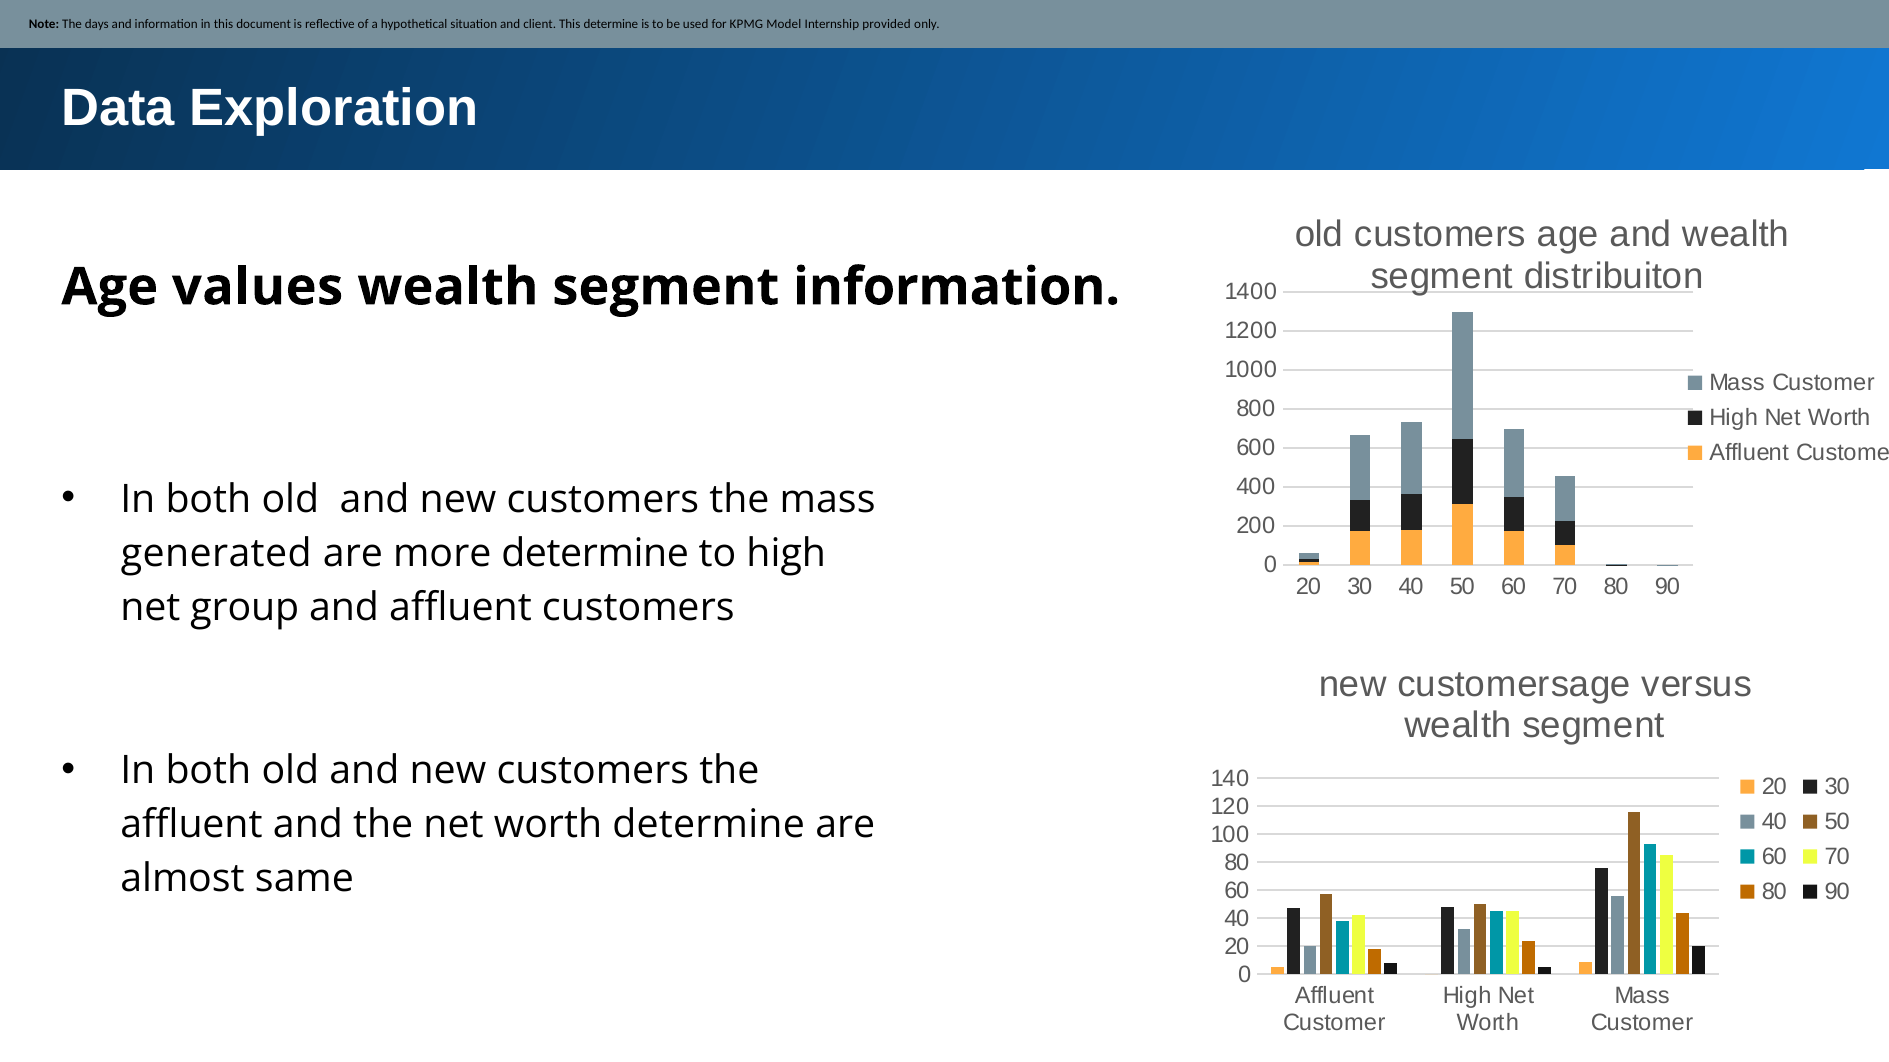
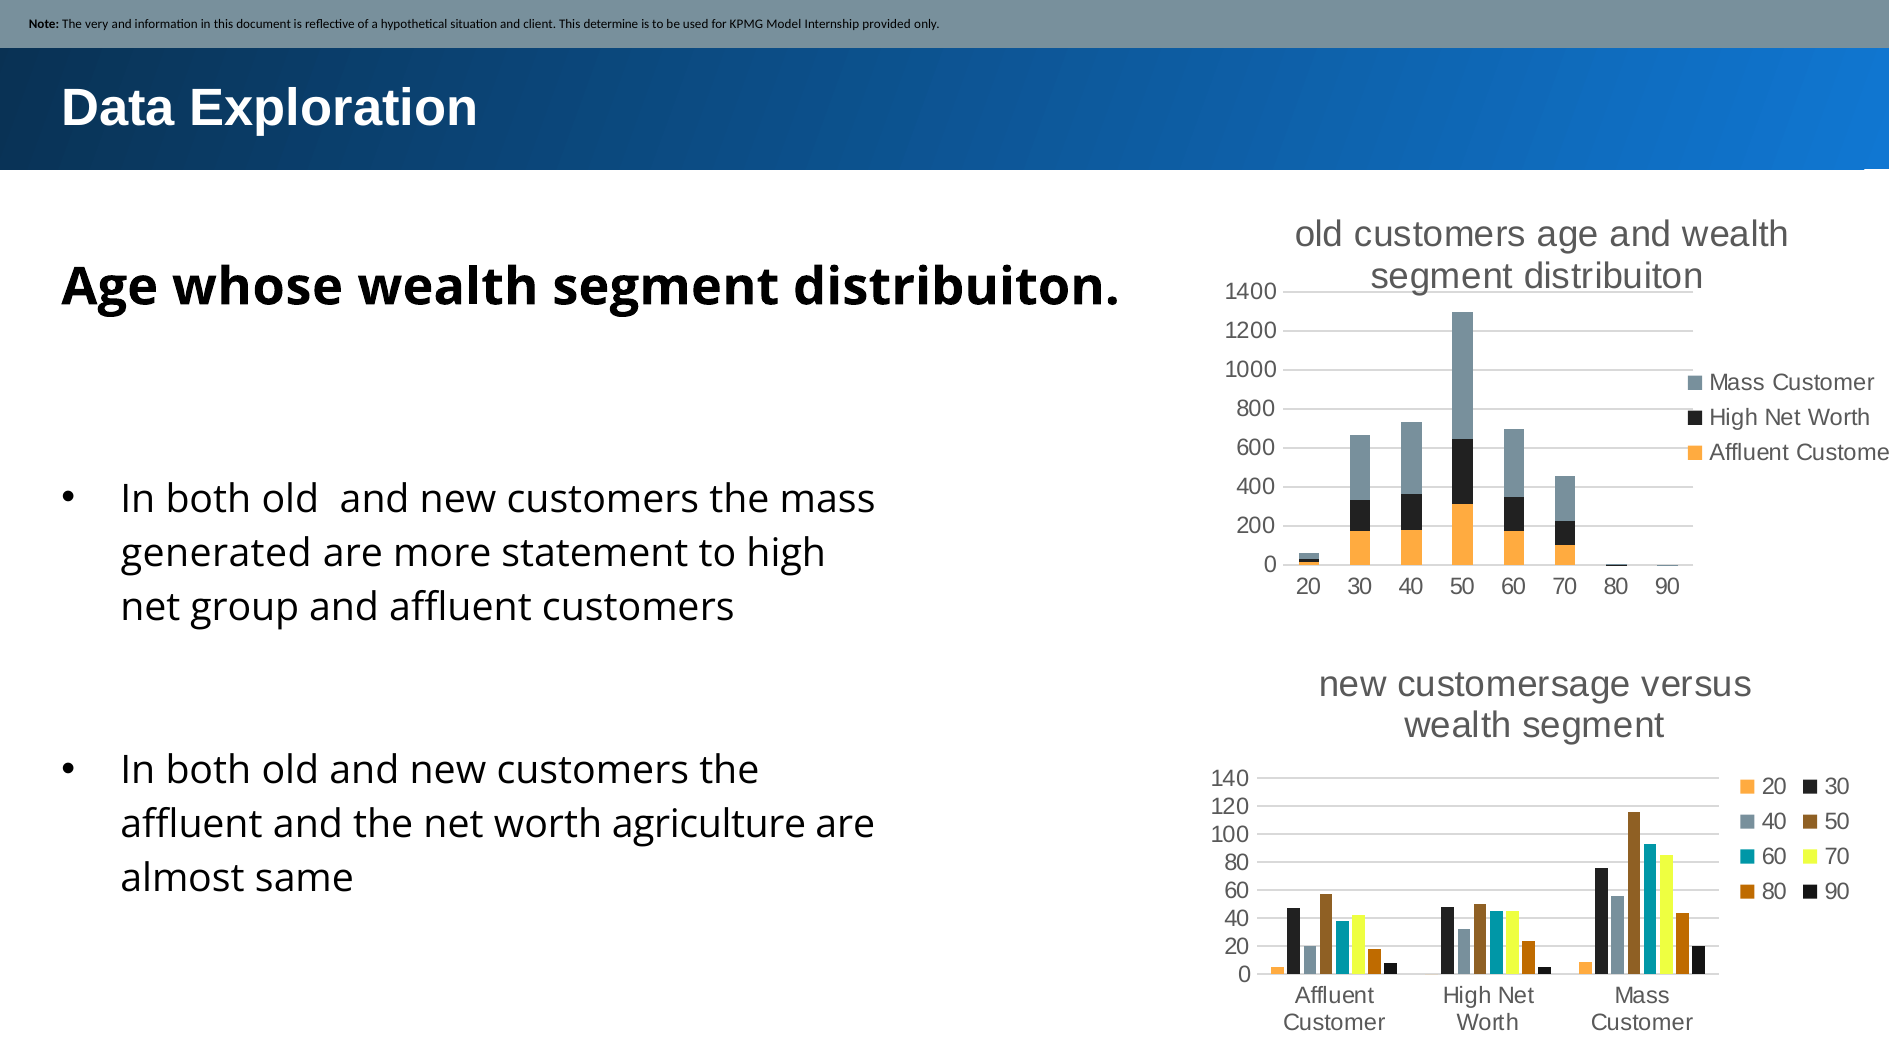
days: days -> very (97, 24)
values: values -> whose (257, 287)
information: information -> distribuiton (956, 287)
more determine: determine -> statement (595, 554)
worth determine: determine -> agriculture (709, 825)
